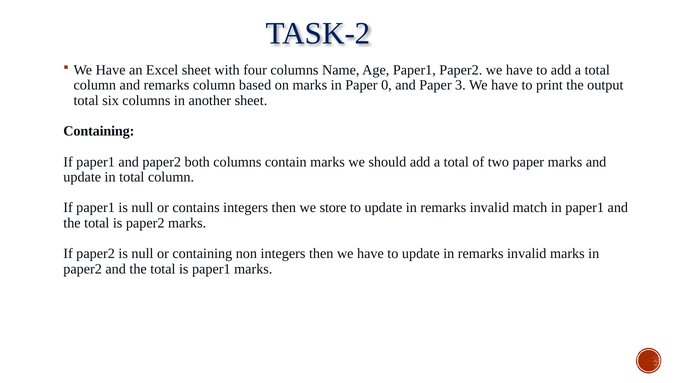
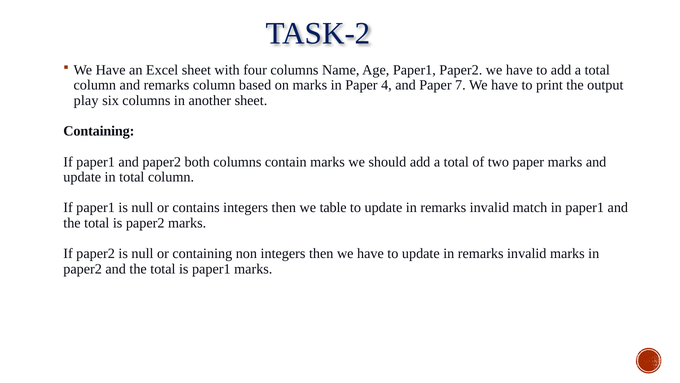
0: 0 -> 4 (386, 85)
3: 3 -> 7 (460, 85)
total: total -> play (86, 100)
store: store -> table (333, 208)
